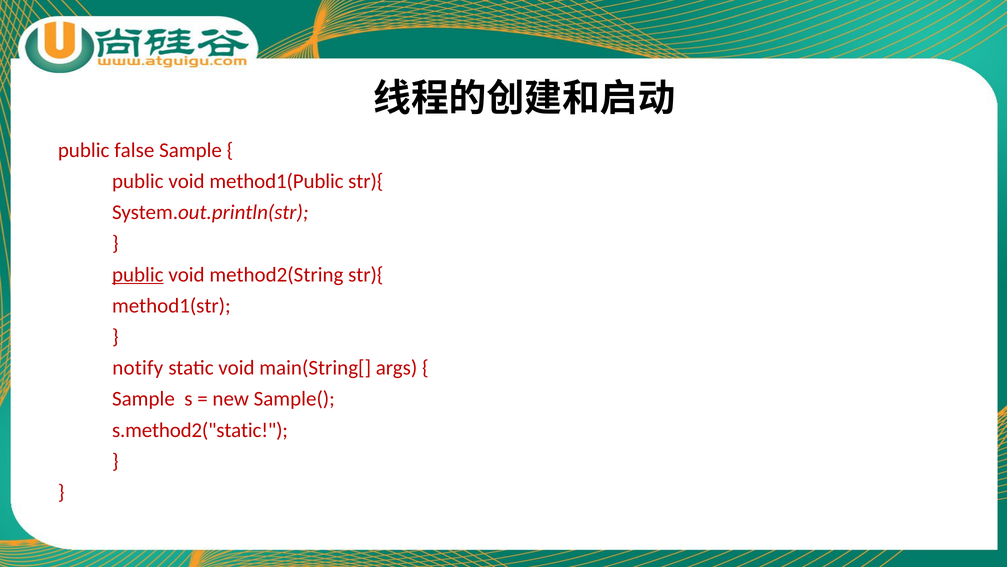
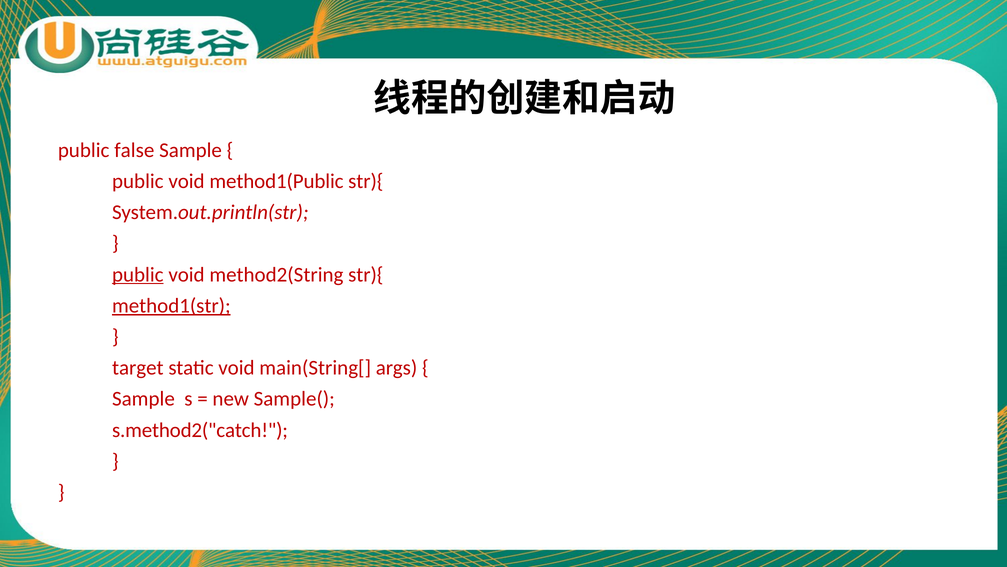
method1(str underline: none -> present (171, 305)
notify: notify -> target (138, 368)
s.method2("static: s.method2("static -> s.method2("catch (200, 430)
